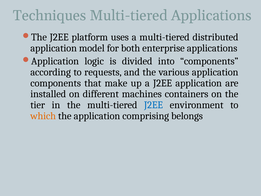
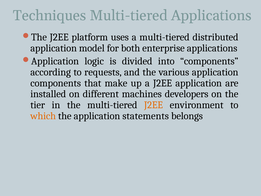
containers: containers -> developers (187, 94)
J2EE colour: blue -> orange (154, 105)
comprising: comprising -> statements (146, 116)
